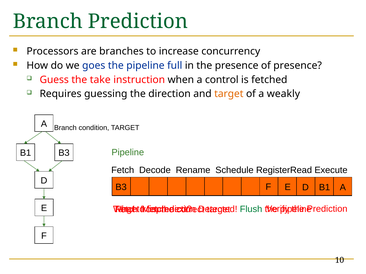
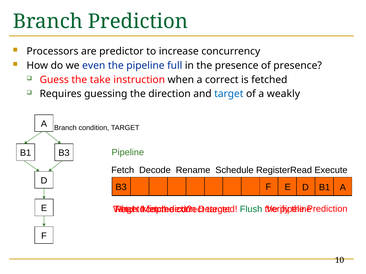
branches: branches -> predictor (121, 51)
goes: goes -> even (94, 66)
a control: control -> correct (222, 80)
target colour: orange -> blue (229, 94)
